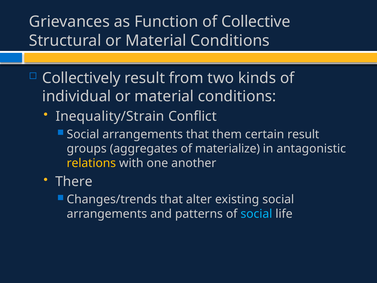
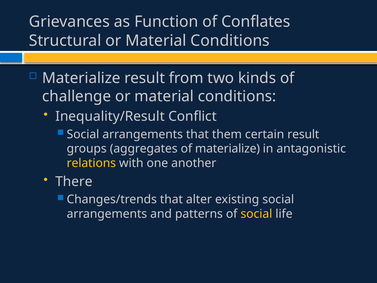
Collective: Collective -> Conflates (256, 22)
Collectively: Collectively -> Materialize (81, 78)
individual: individual -> challenge (77, 96)
Inequality/Strain: Inequality/Strain -> Inequality/Result (110, 116)
social colour: light blue -> yellow (256, 214)
